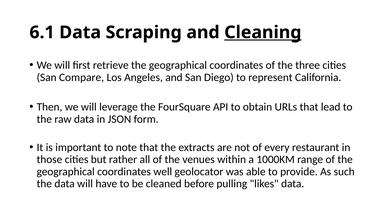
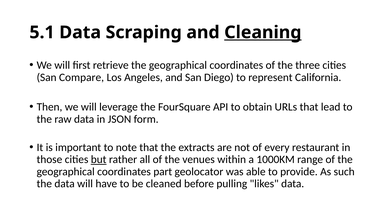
6.1: 6.1 -> 5.1 (42, 32)
but underline: none -> present (99, 160)
well: well -> part (163, 172)
